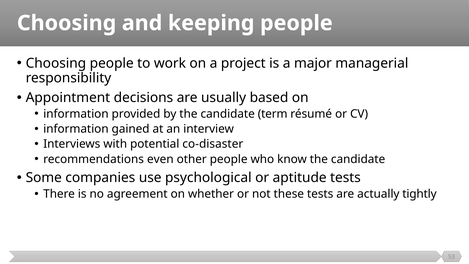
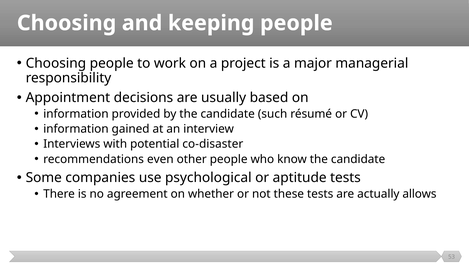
term: term -> such (273, 114)
tightly: tightly -> allows (419, 194)
